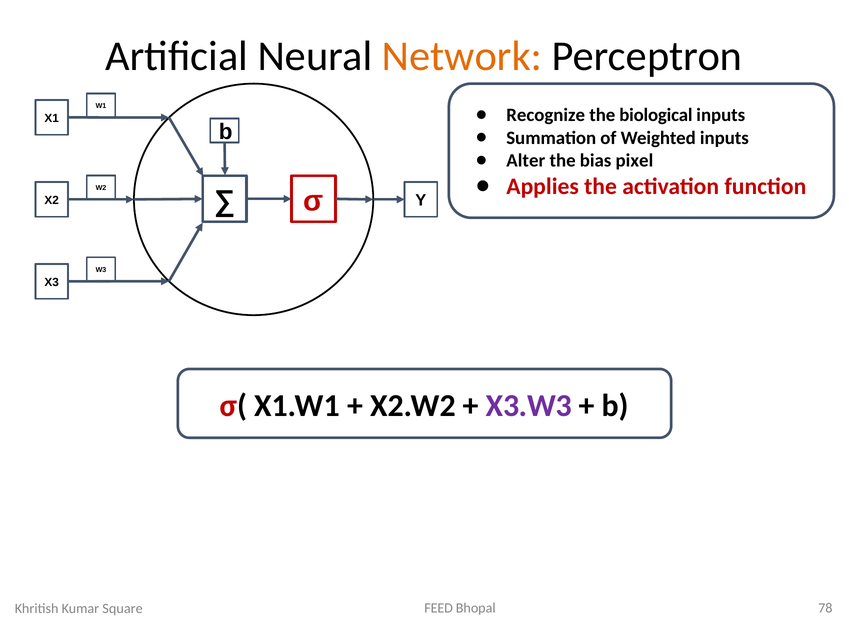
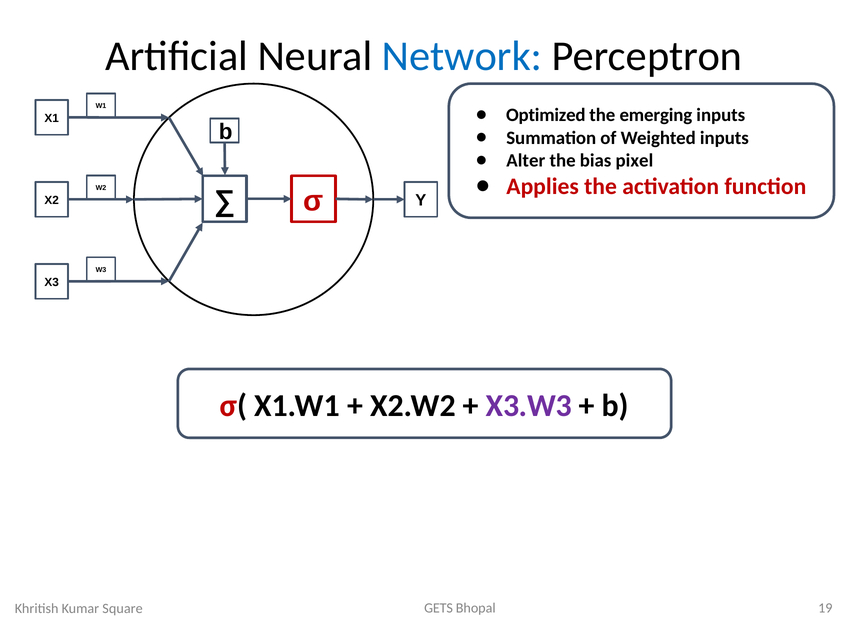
Network colour: orange -> blue (462, 56)
Recognize: Recognize -> Optimized (546, 115)
biological: biological -> emerging (656, 115)
FEED: FEED -> GETS (439, 608)
78: 78 -> 19 (825, 608)
